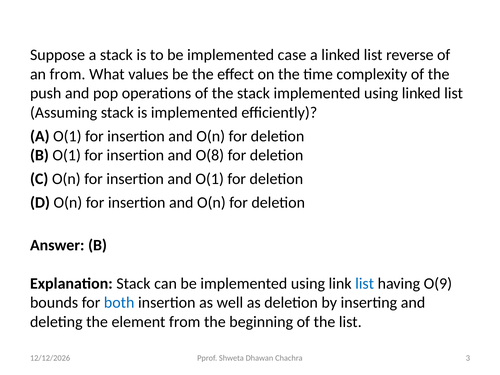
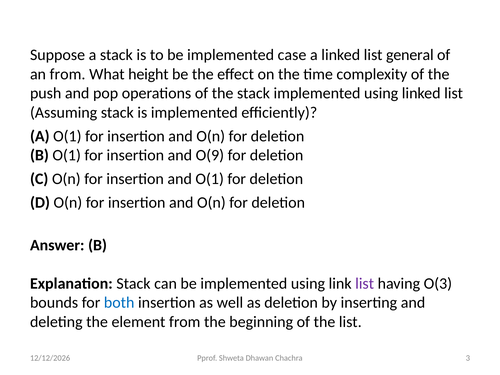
reverse: reverse -> general (410, 55)
values: values -> height (148, 74)
O(8: O(8 -> O(9 (210, 155)
list colour: blue -> purple (365, 283)
O(9: O(9 -> O(3 (438, 283)
